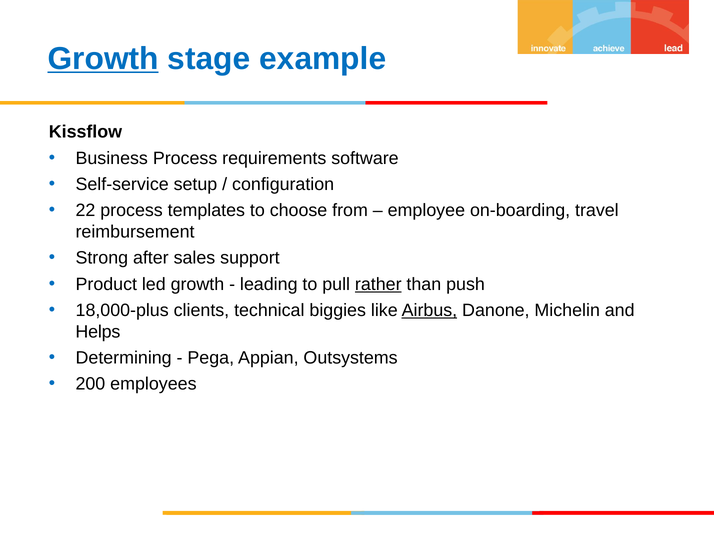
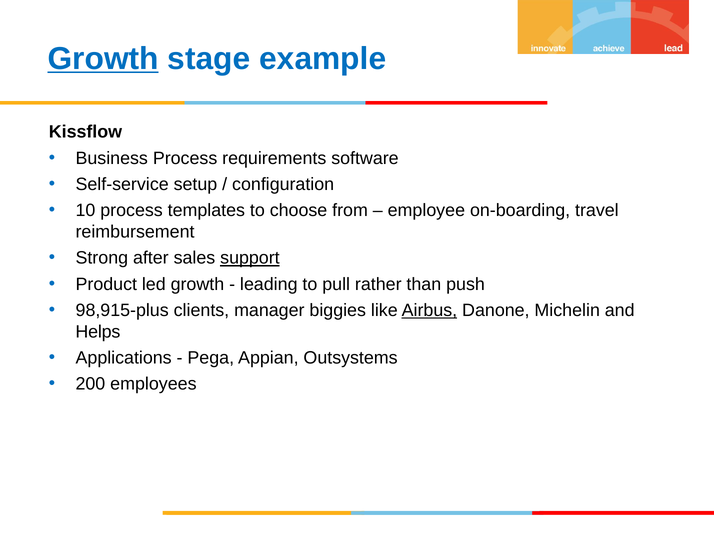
22: 22 -> 10 (86, 211)
support underline: none -> present (250, 258)
rather underline: present -> none (378, 284)
18,000-plus: 18,000-plus -> 98,915-plus (122, 311)
technical: technical -> manager (269, 311)
Determining: Determining -> Applications (124, 358)
